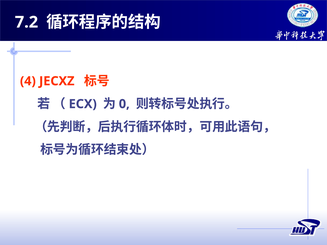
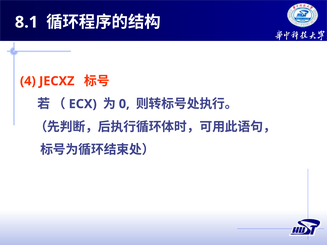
7.2: 7.2 -> 8.1 (26, 22)
